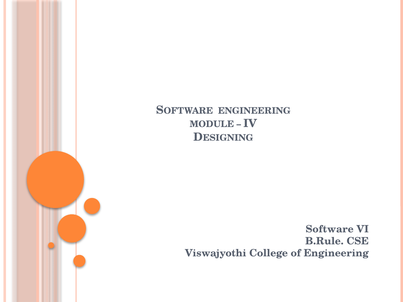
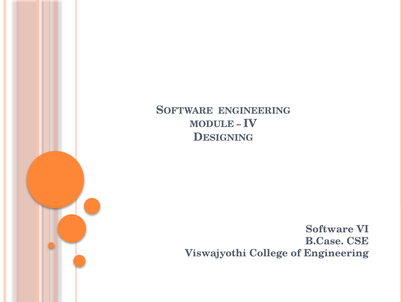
B.Rule: B.Rule -> B.Case (324, 241)
